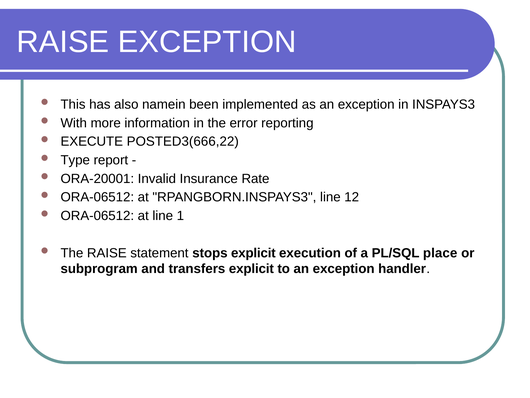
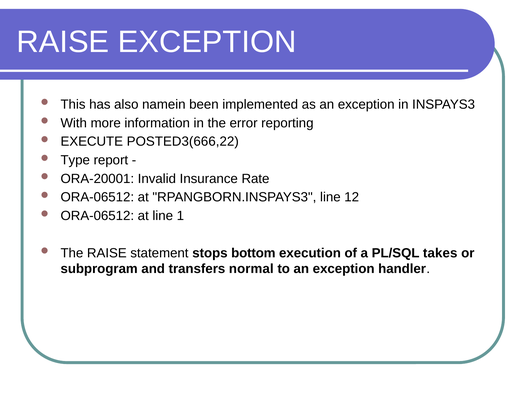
stops explicit: explicit -> bottom (253, 253)
place: place -> takes (440, 253)
transfers explicit: explicit -> normal (251, 269)
